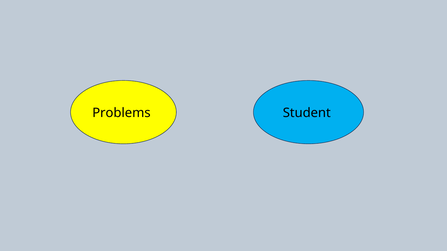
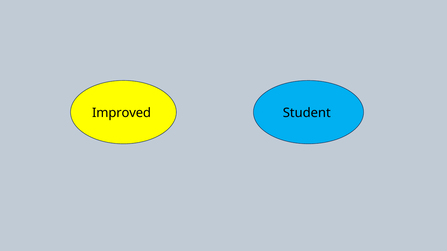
Problems: Problems -> Improved (122, 113)
